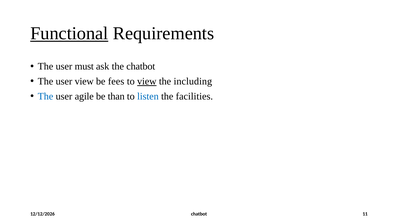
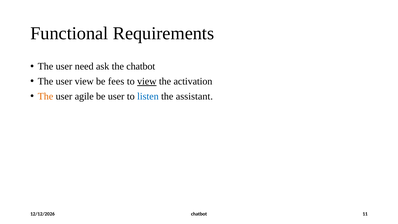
Functional underline: present -> none (69, 33)
must: must -> need (84, 66)
including: including -> activation (193, 81)
The colour: blue -> orange (46, 96)
be than: than -> user (116, 96)
facilities: facilities -> assistant (194, 96)
